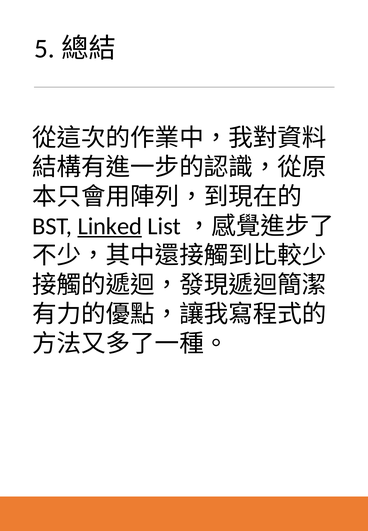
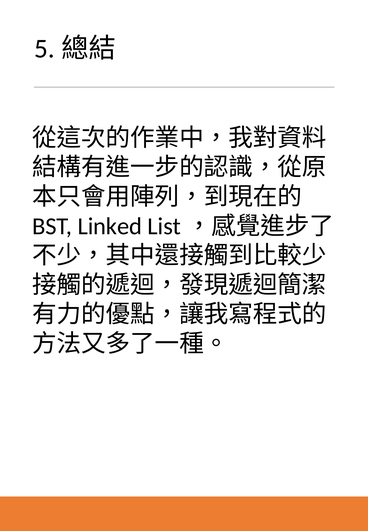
Linked underline: present -> none (110, 226)
